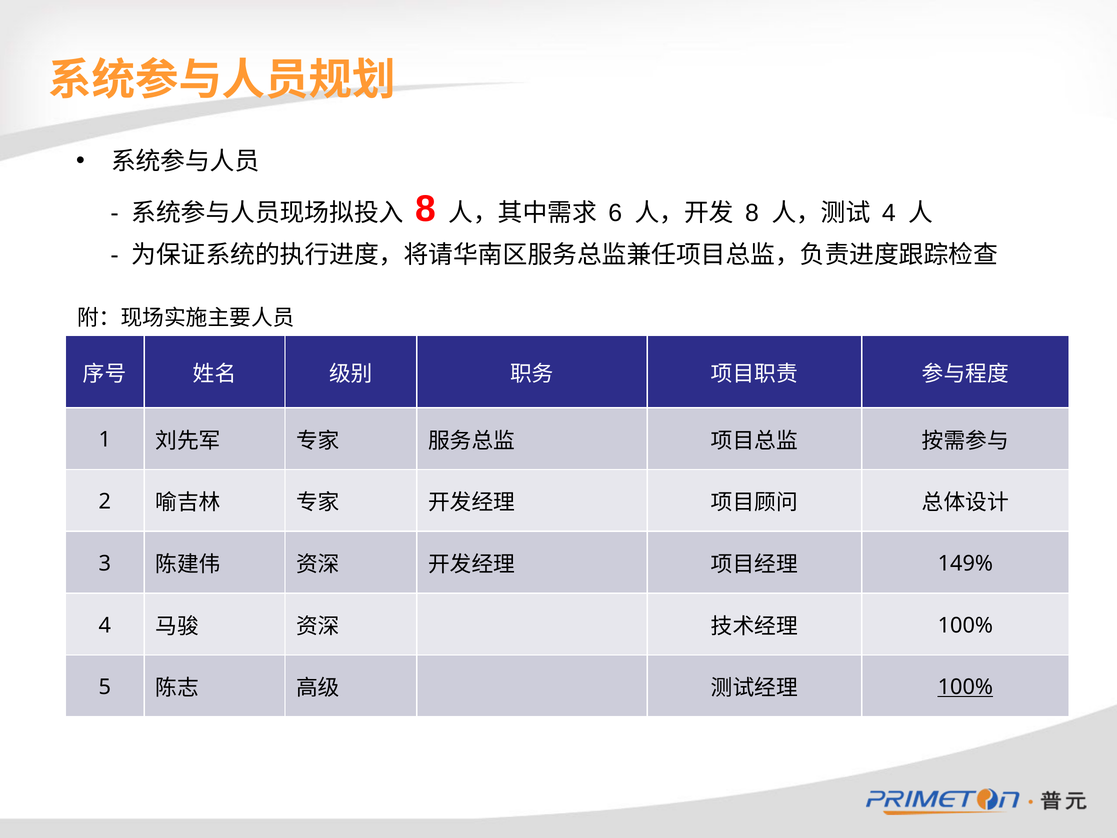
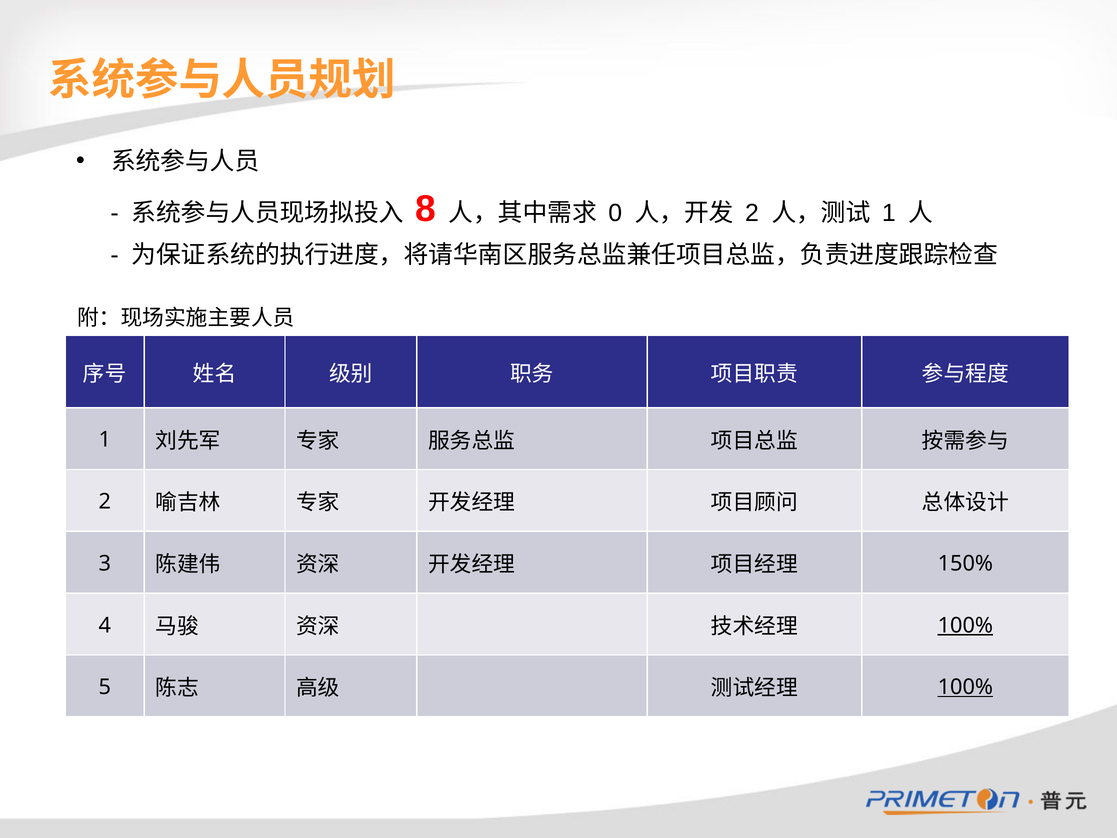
6: 6 -> 0 (615, 213)
8: 8 -> 2 (752, 213)
4: 4 -> 1 (889, 213)
149%: 149% -> 150% (965, 563)
100% underline: none -> present (965, 625)
